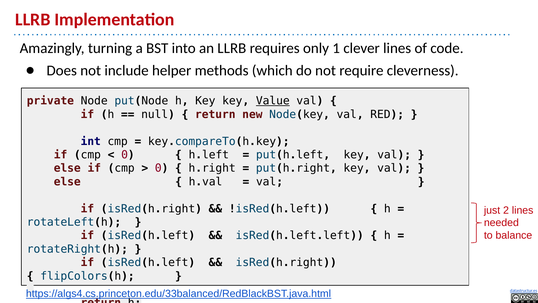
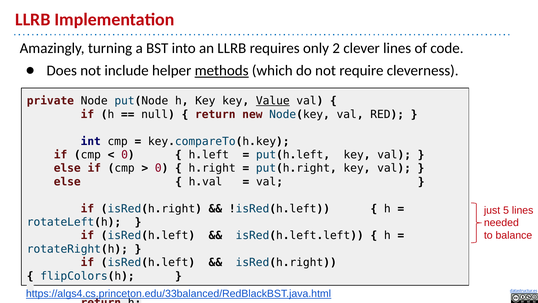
1: 1 -> 2 (336, 48)
methods underline: none -> present (222, 71)
2: 2 -> 5 (506, 210)
